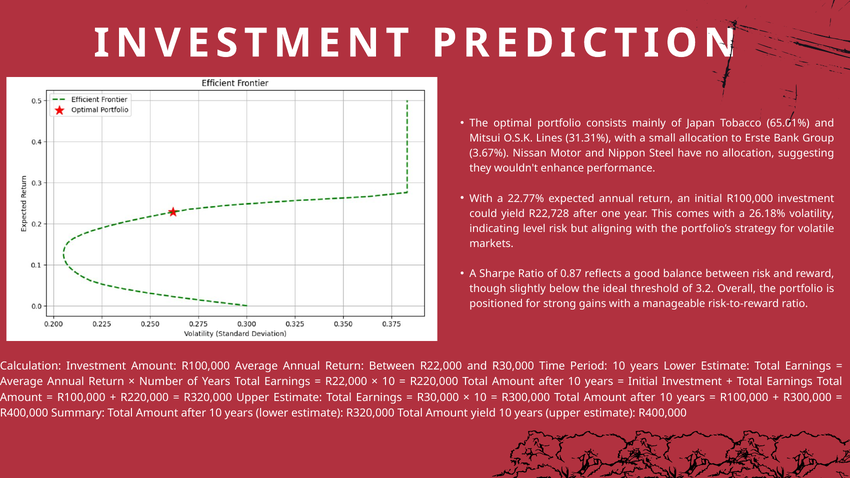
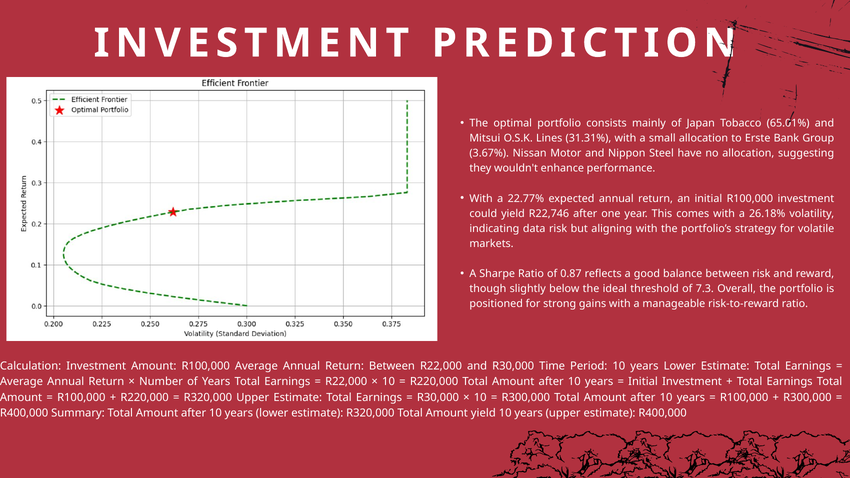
R22,728: R22,728 -> R22,746 (549, 214)
level: level -> data (534, 229)
3.2: 3.2 -> 7.3 (705, 289)
